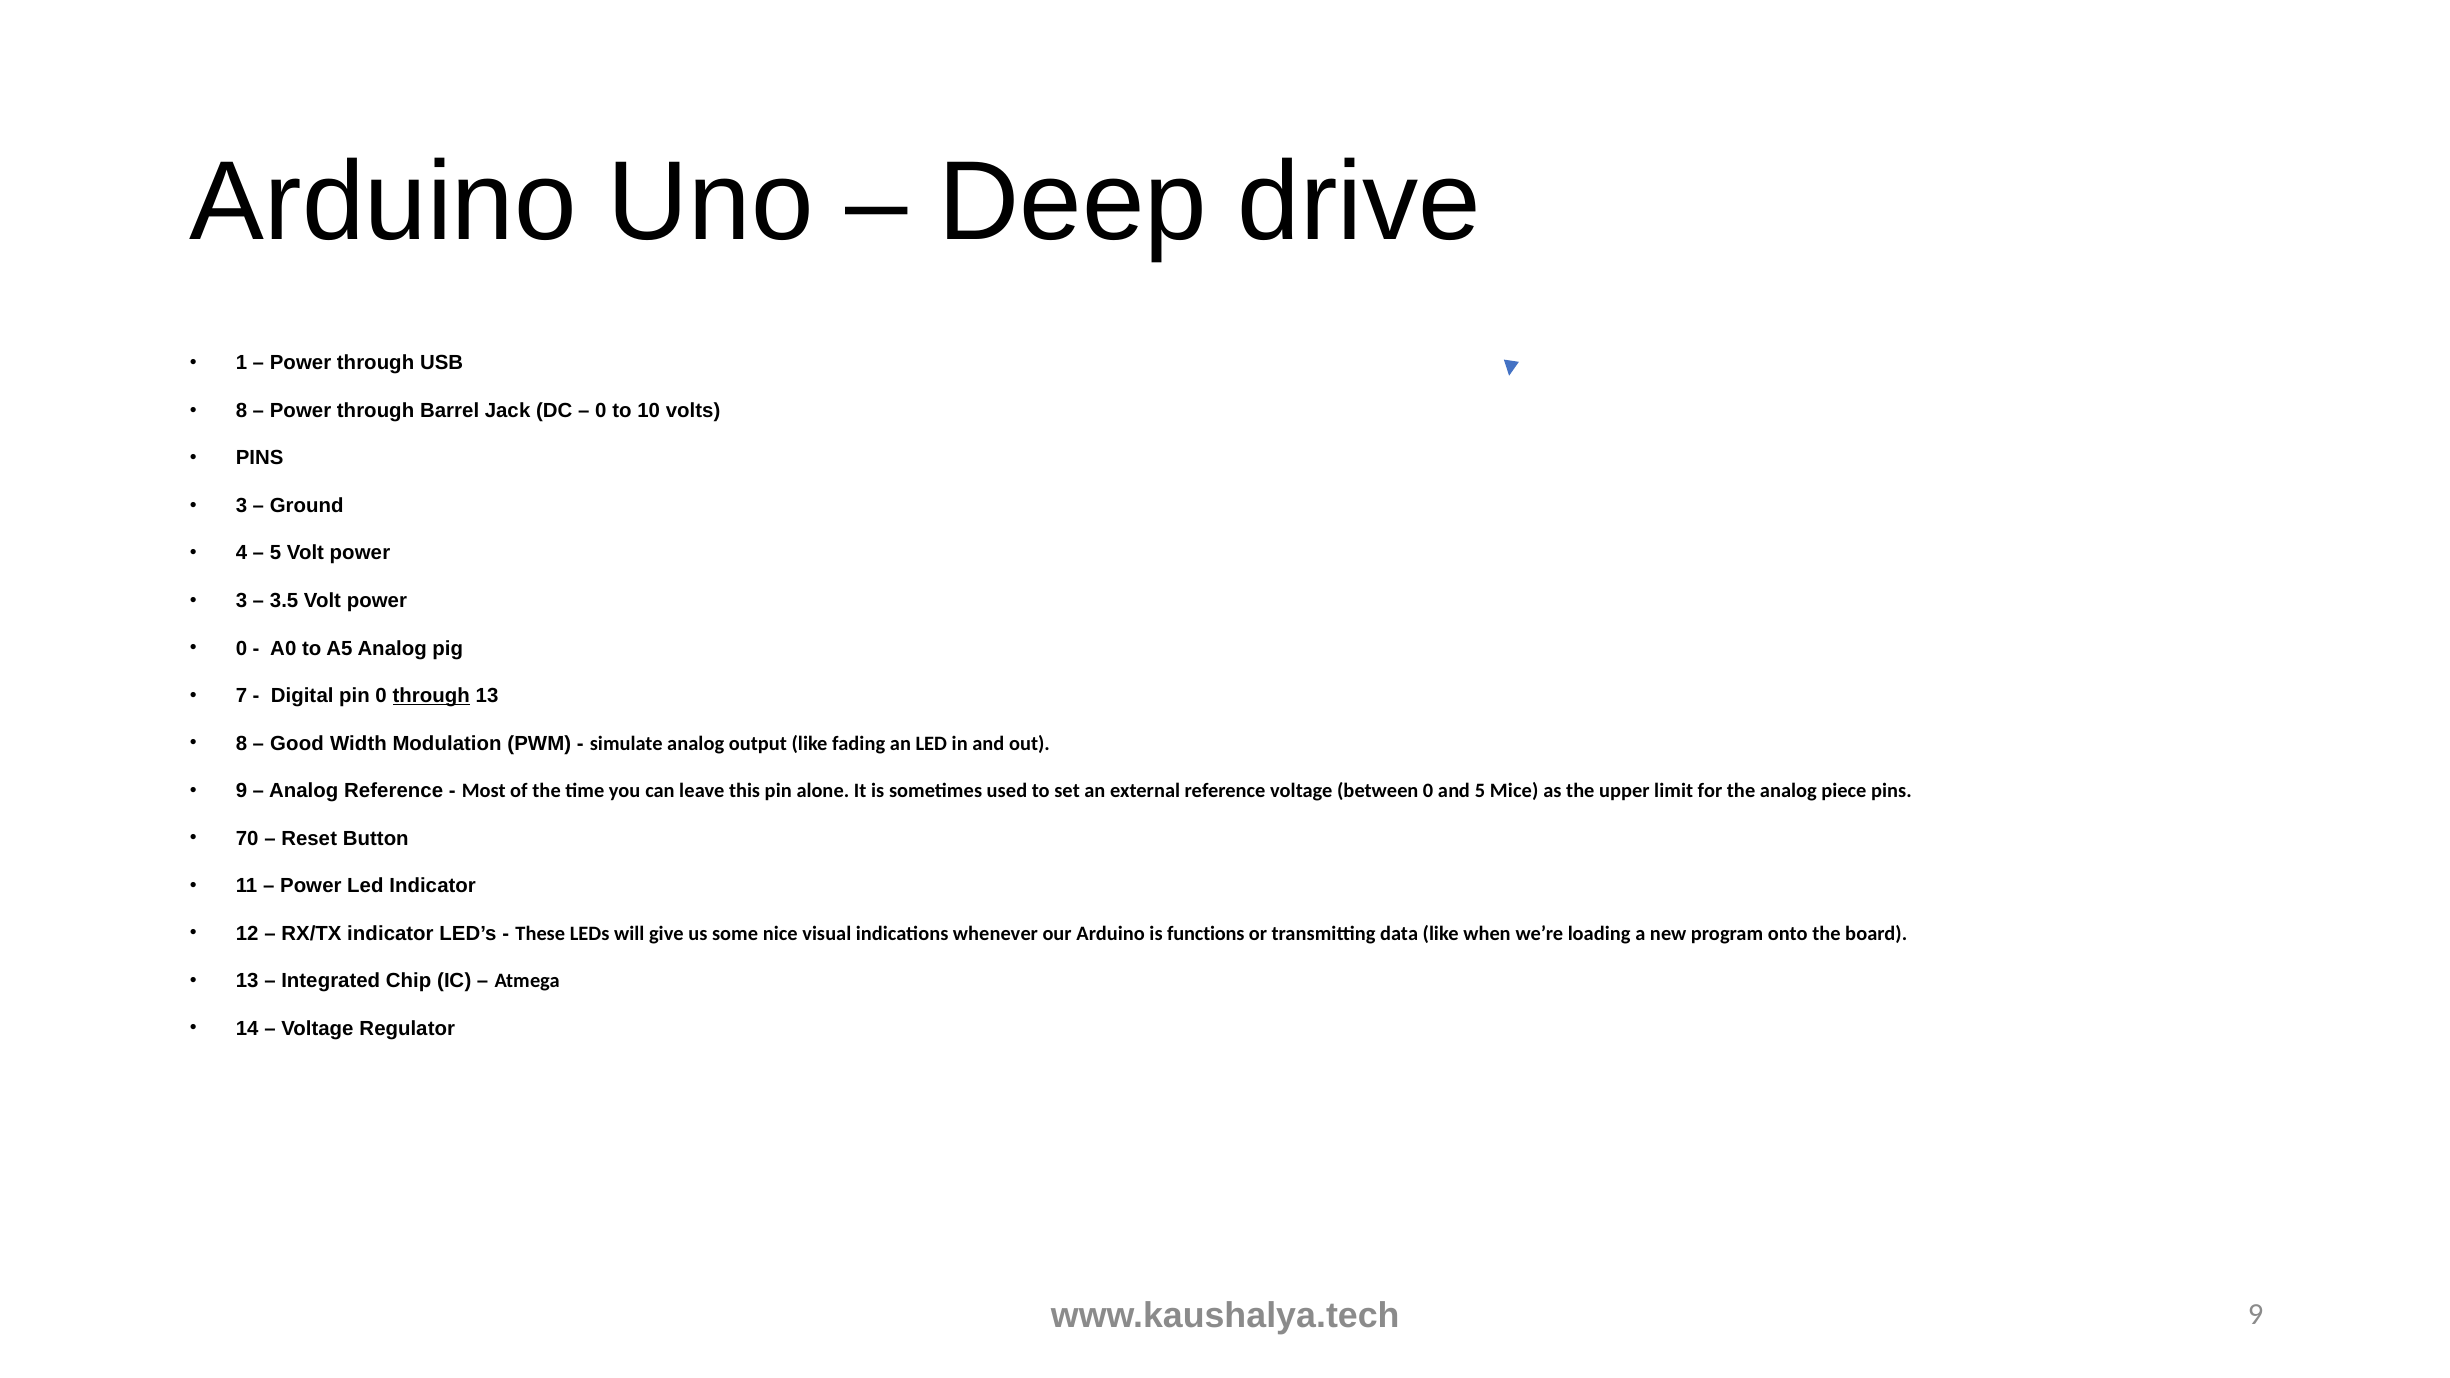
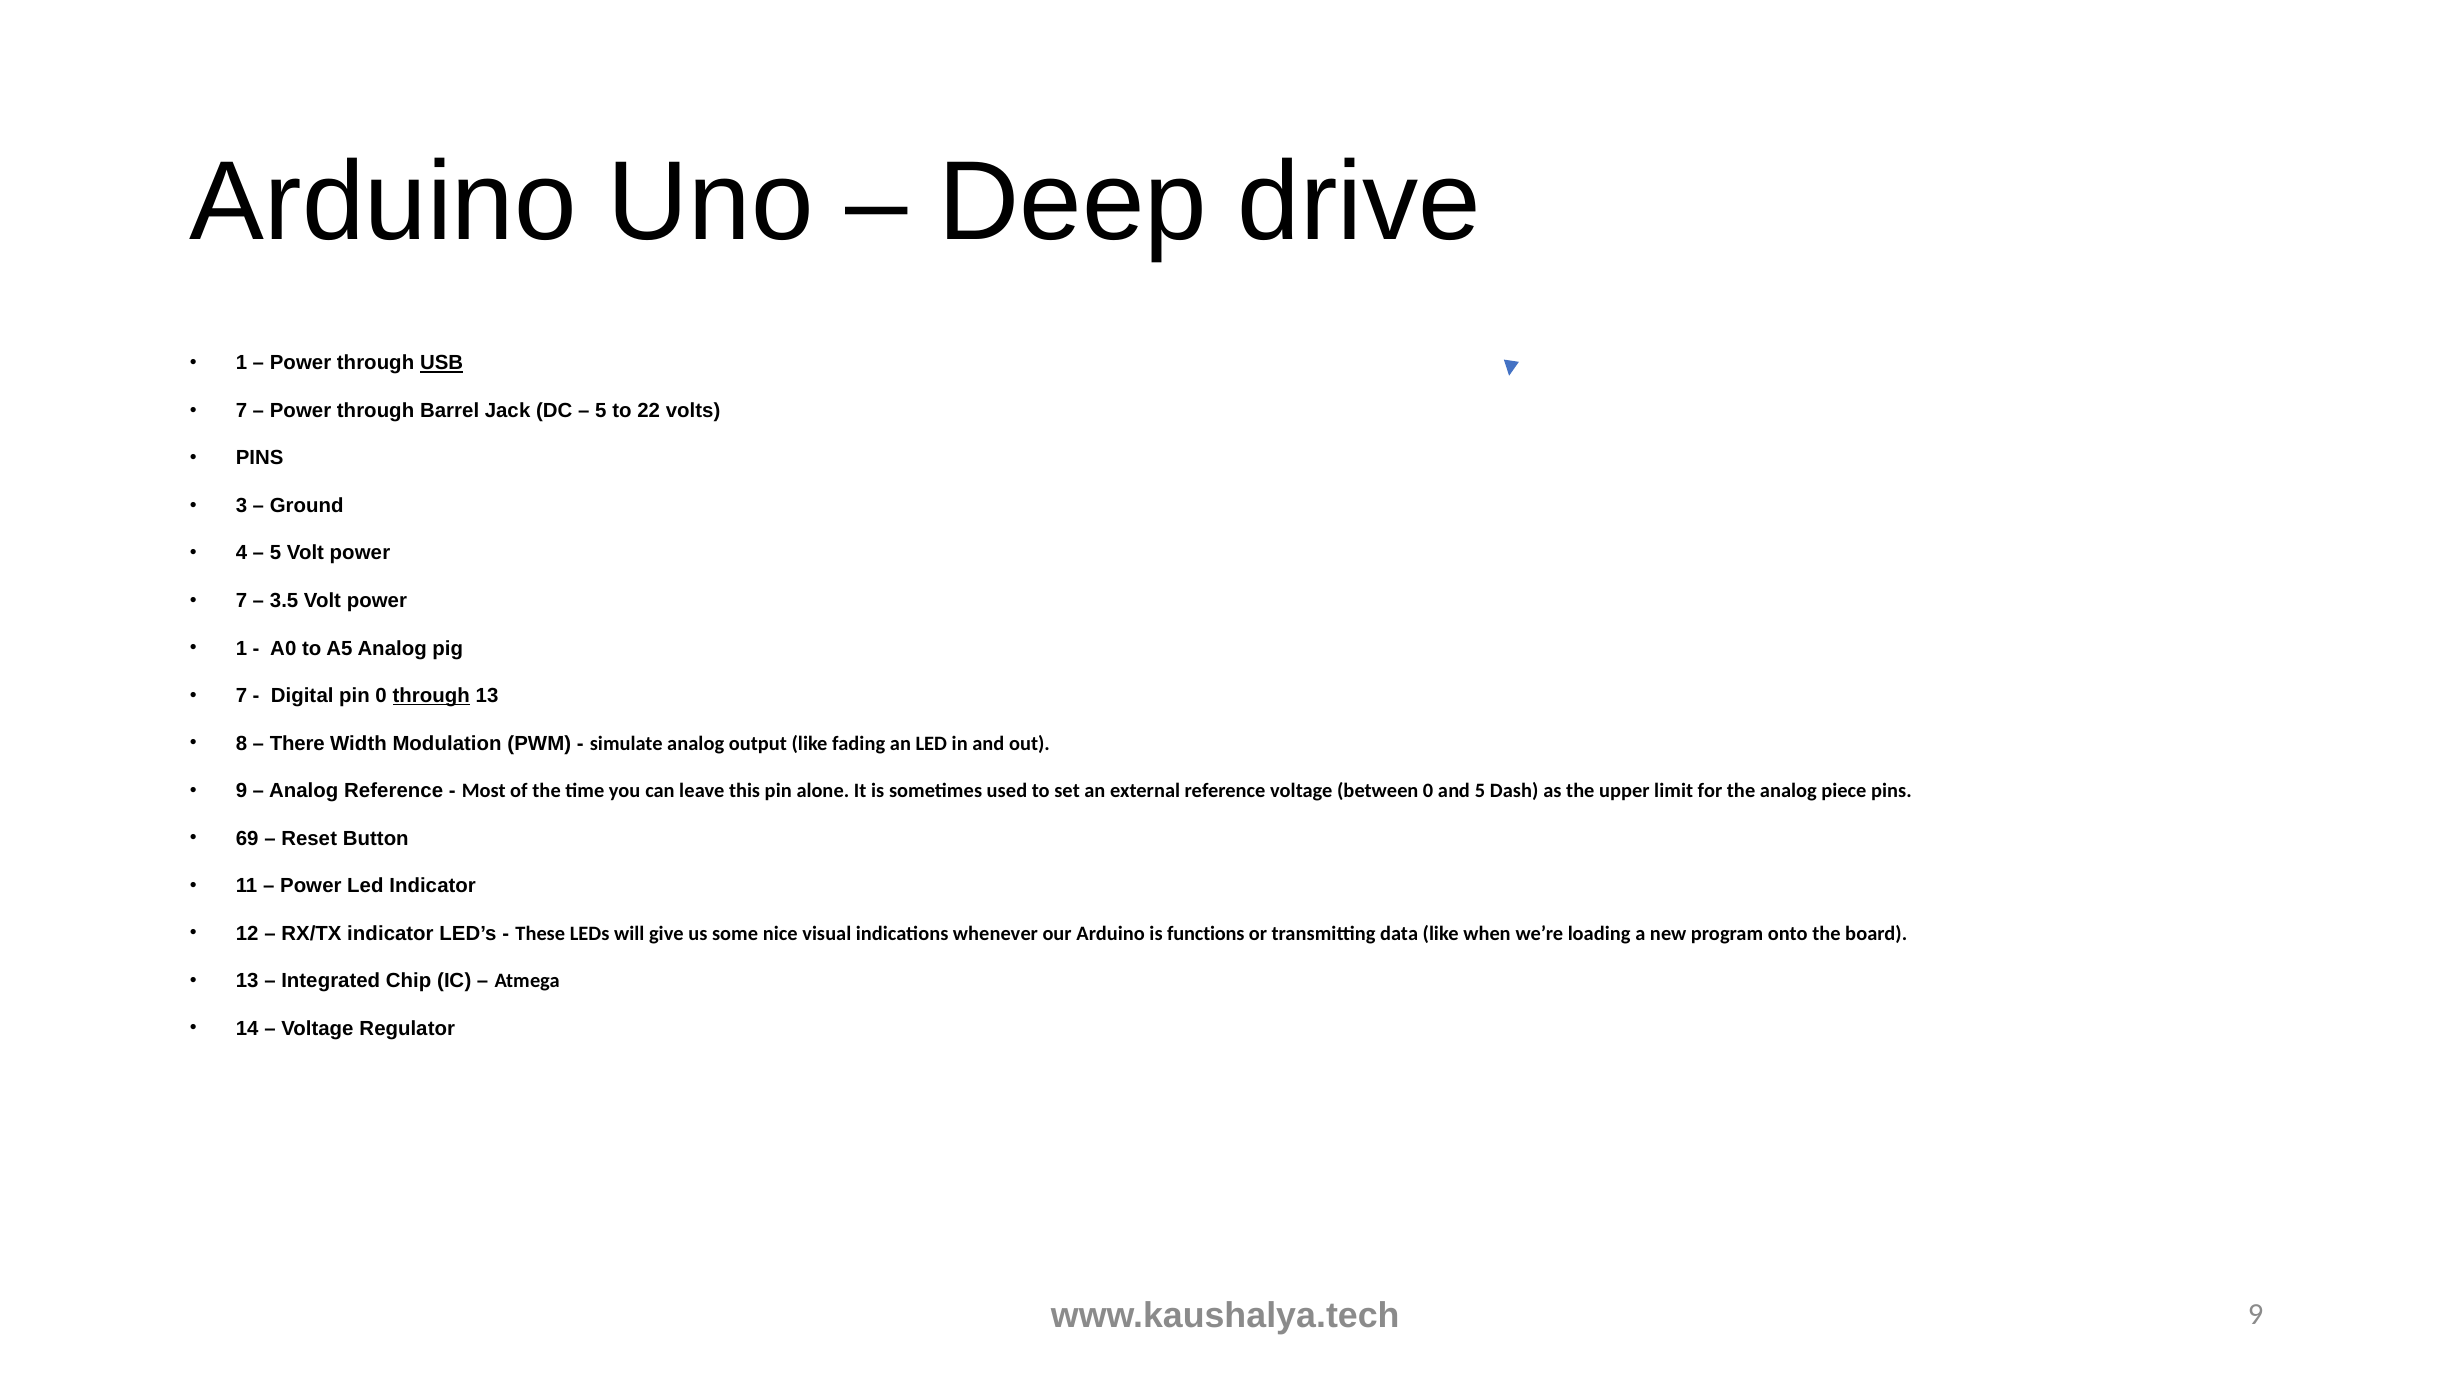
USB underline: none -> present (442, 363)
8: 8 -> 7 (242, 411)
0: 0 -> 5 (601, 411)
10: 10 -> 22 (649, 411)
3: 3 -> 7 (242, 601)
0: 0 -> 1 (242, 648)
Good: Good -> There (297, 743)
Mice: Mice -> Dash (1514, 791)
70: 70 -> 69 (247, 838)
